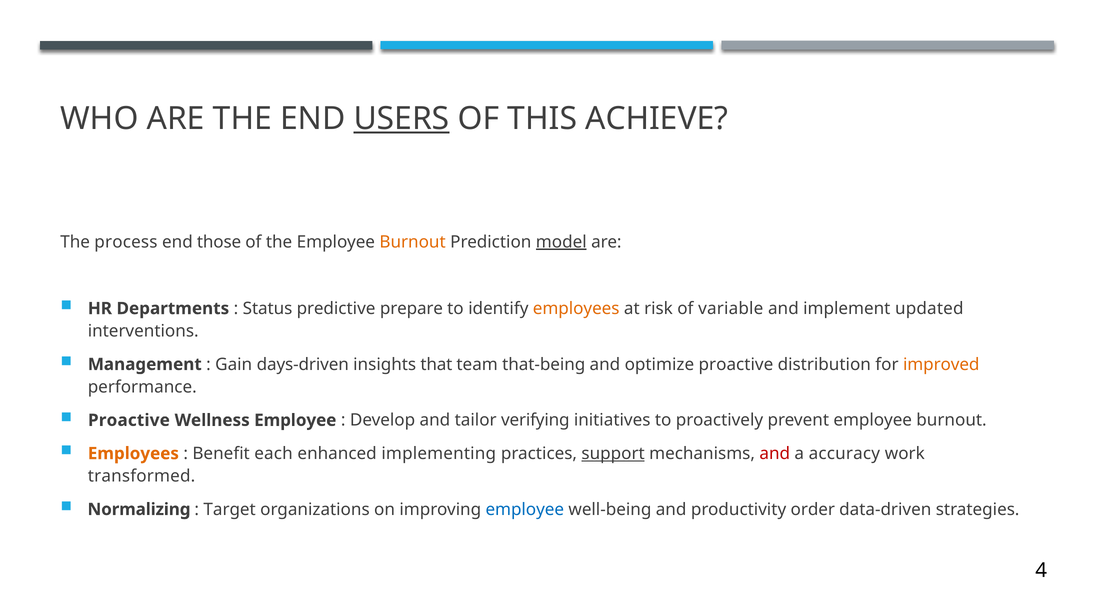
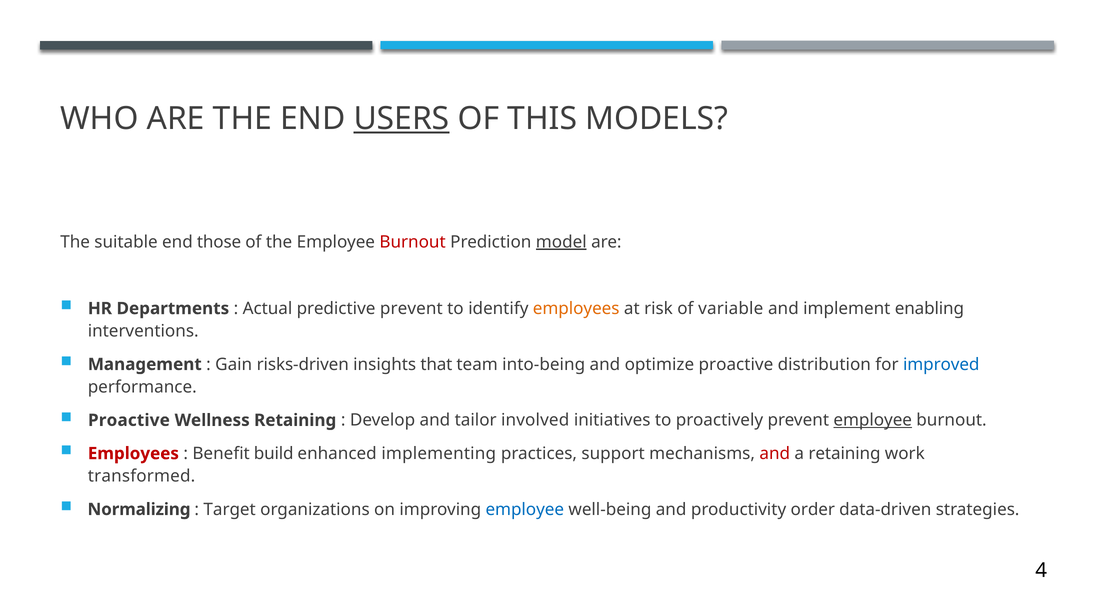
ACHIEVE: ACHIEVE -> MODELS (657, 119)
process: process -> suitable (126, 242)
Burnout colour: orange -> red (413, 242)
Status: Status -> Actual (268, 308)
predictive prepare: prepare -> prevent (411, 308)
updated: updated -> enabling (929, 308)
days-driven: days-driven -> risks-driven (303, 364)
that-being: that-being -> into-being (544, 364)
improved colour: orange -> blue (941, 364)
Wellness Employee: Employee -> Retaining (295, 420)
verifying: verifying -> involved (535, 420)
employee underline: none -> present (873, 420)
Employees colour: orange -> red (133, 453)
each: each -> build (274, 453)
support underline: present -> none (613, 453)
a accuracy: accuracy -> retaining (845, 453)
